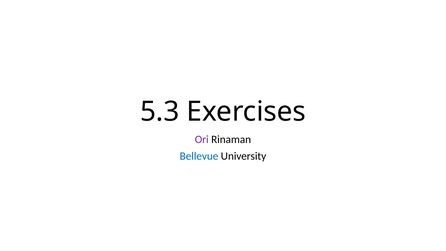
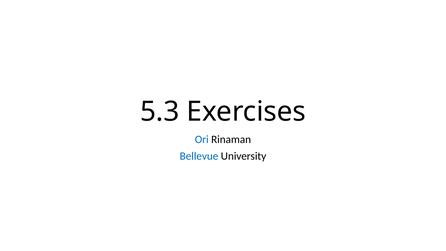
Ori colour: purple -> blue (202, 139)
